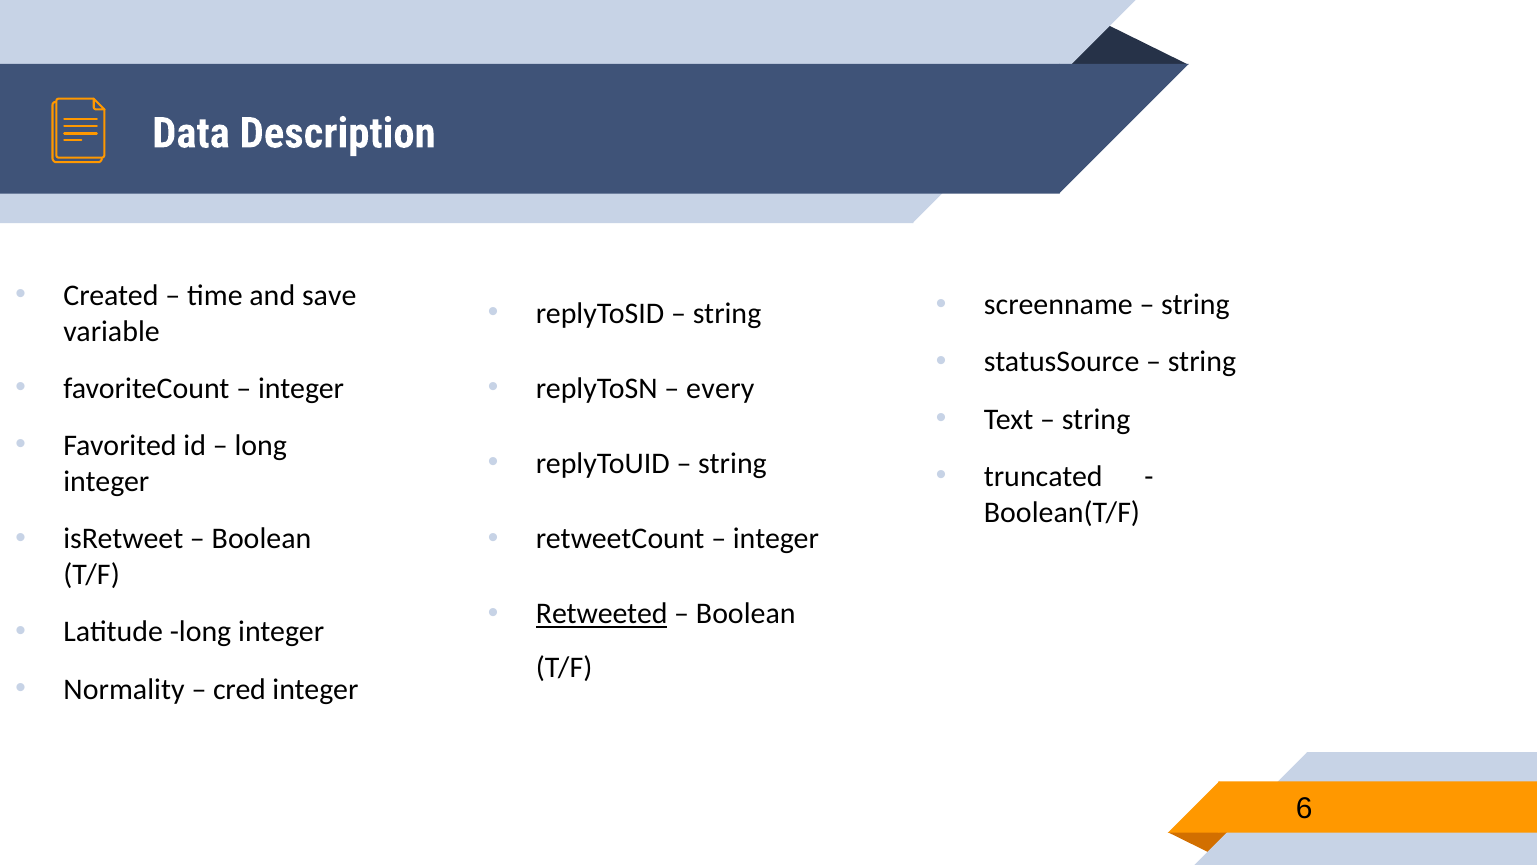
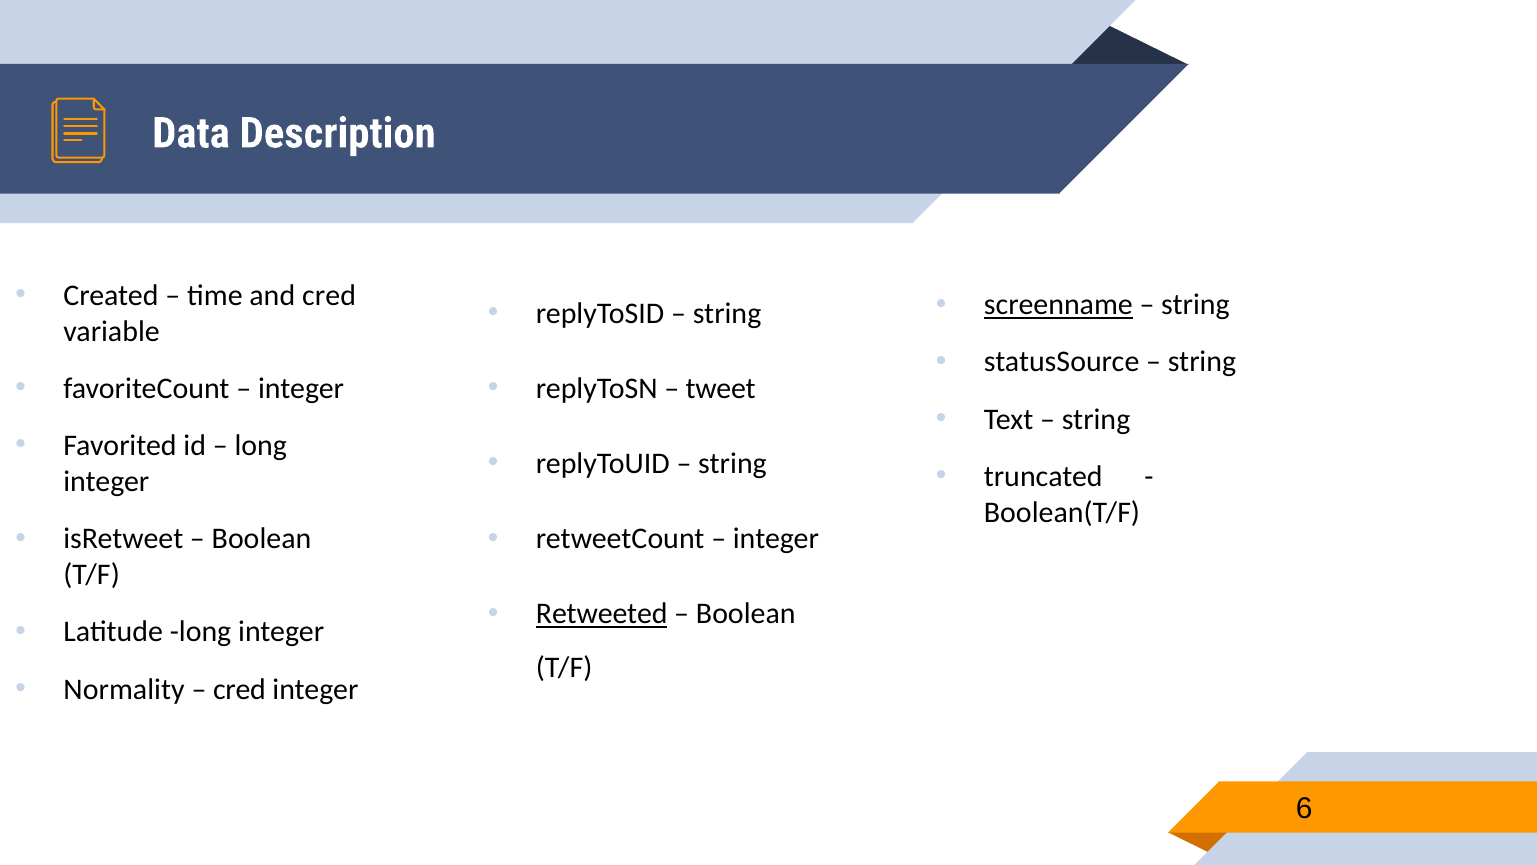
and save: save -> cred (329, 295)
screenname underline: none -> present (1058, 305)
every: every -> tweet (721, 388)
